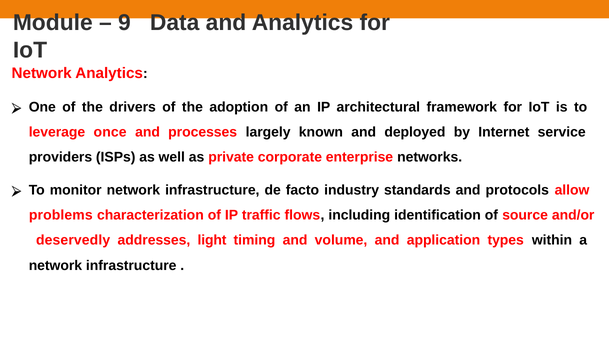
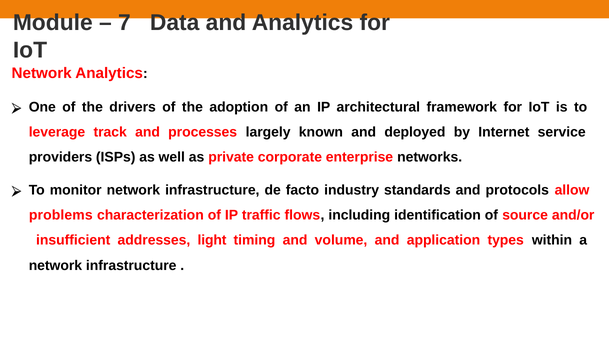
9: 9 -> 7 (124, 23)
once: once -> track (110, 132)
deservedly: deservedly -> insufficient (73, 240)
